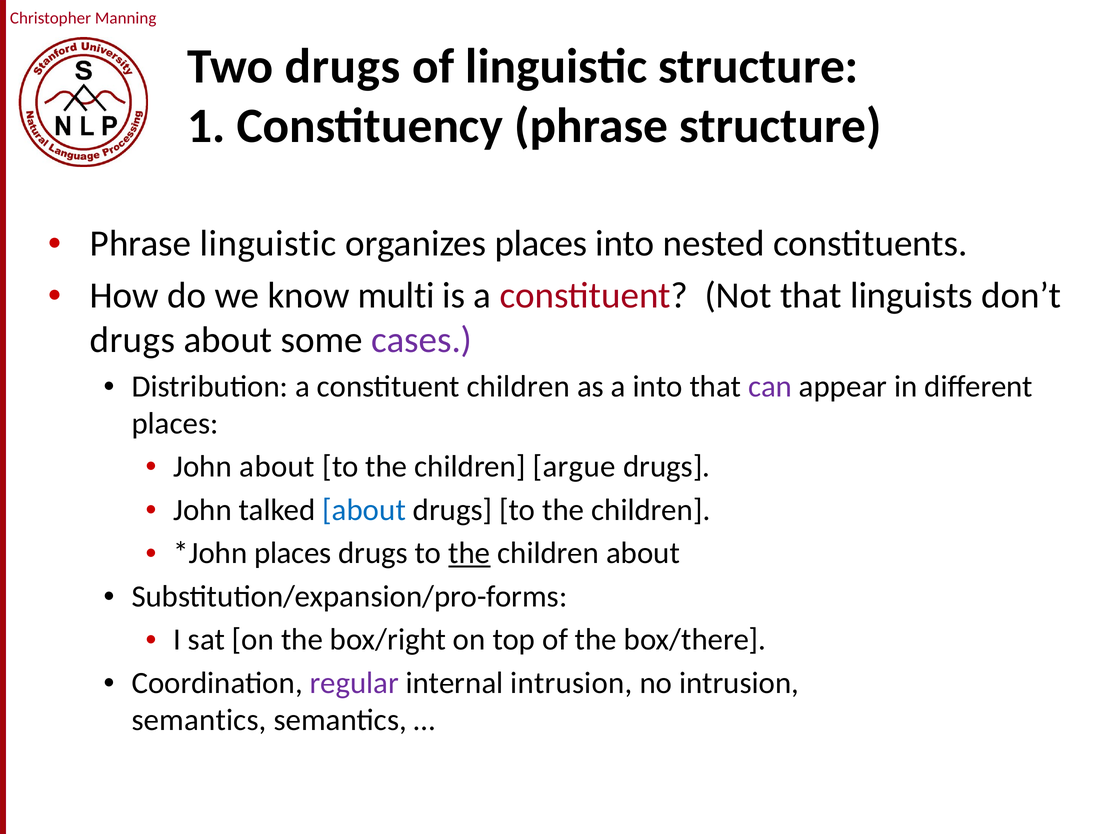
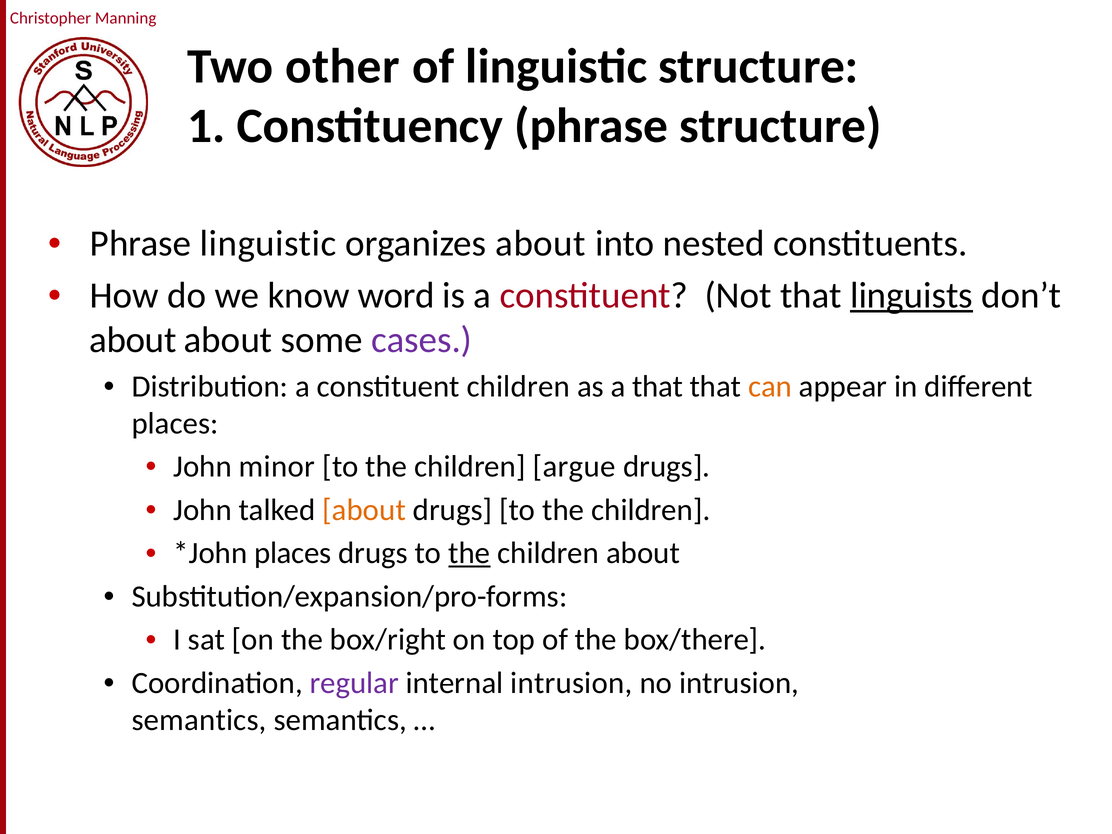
Two drugs: drugs -> other (342, 66)
organizes places: places -> about (541, 244)
multi: multi -> word (396, 295)
linguists underline: none -> present (912, 295)
drugs: drugs -> about (133, 340)
a into: into -> that (658, 386)
can colour: purple -> orange (770, 386)
John about: about -> minor (277, 467)
about colour: blue -> orange (364, 510)
